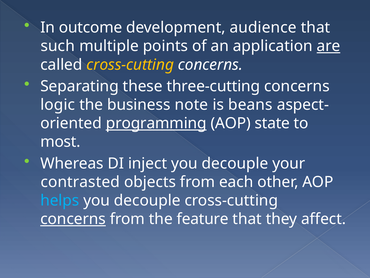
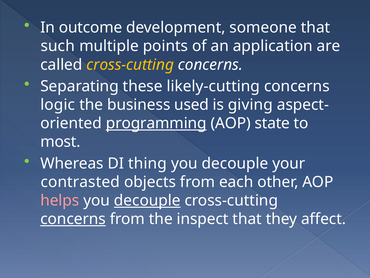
audience: audience -> someone (263, 28)
are underline: present -> none (328, 46)
three-cutting: three-cutting -> likely-cutting (213, 86)
note: note -> used (192, 105)
beans: beans -> giving (250, 105)
inject: inject -> thing (147, 163)
helps colour: light blue -> pink (60, 200)
decouple underline: none -> present (147, 200)
feature: feature -> inspect (203, 219)
